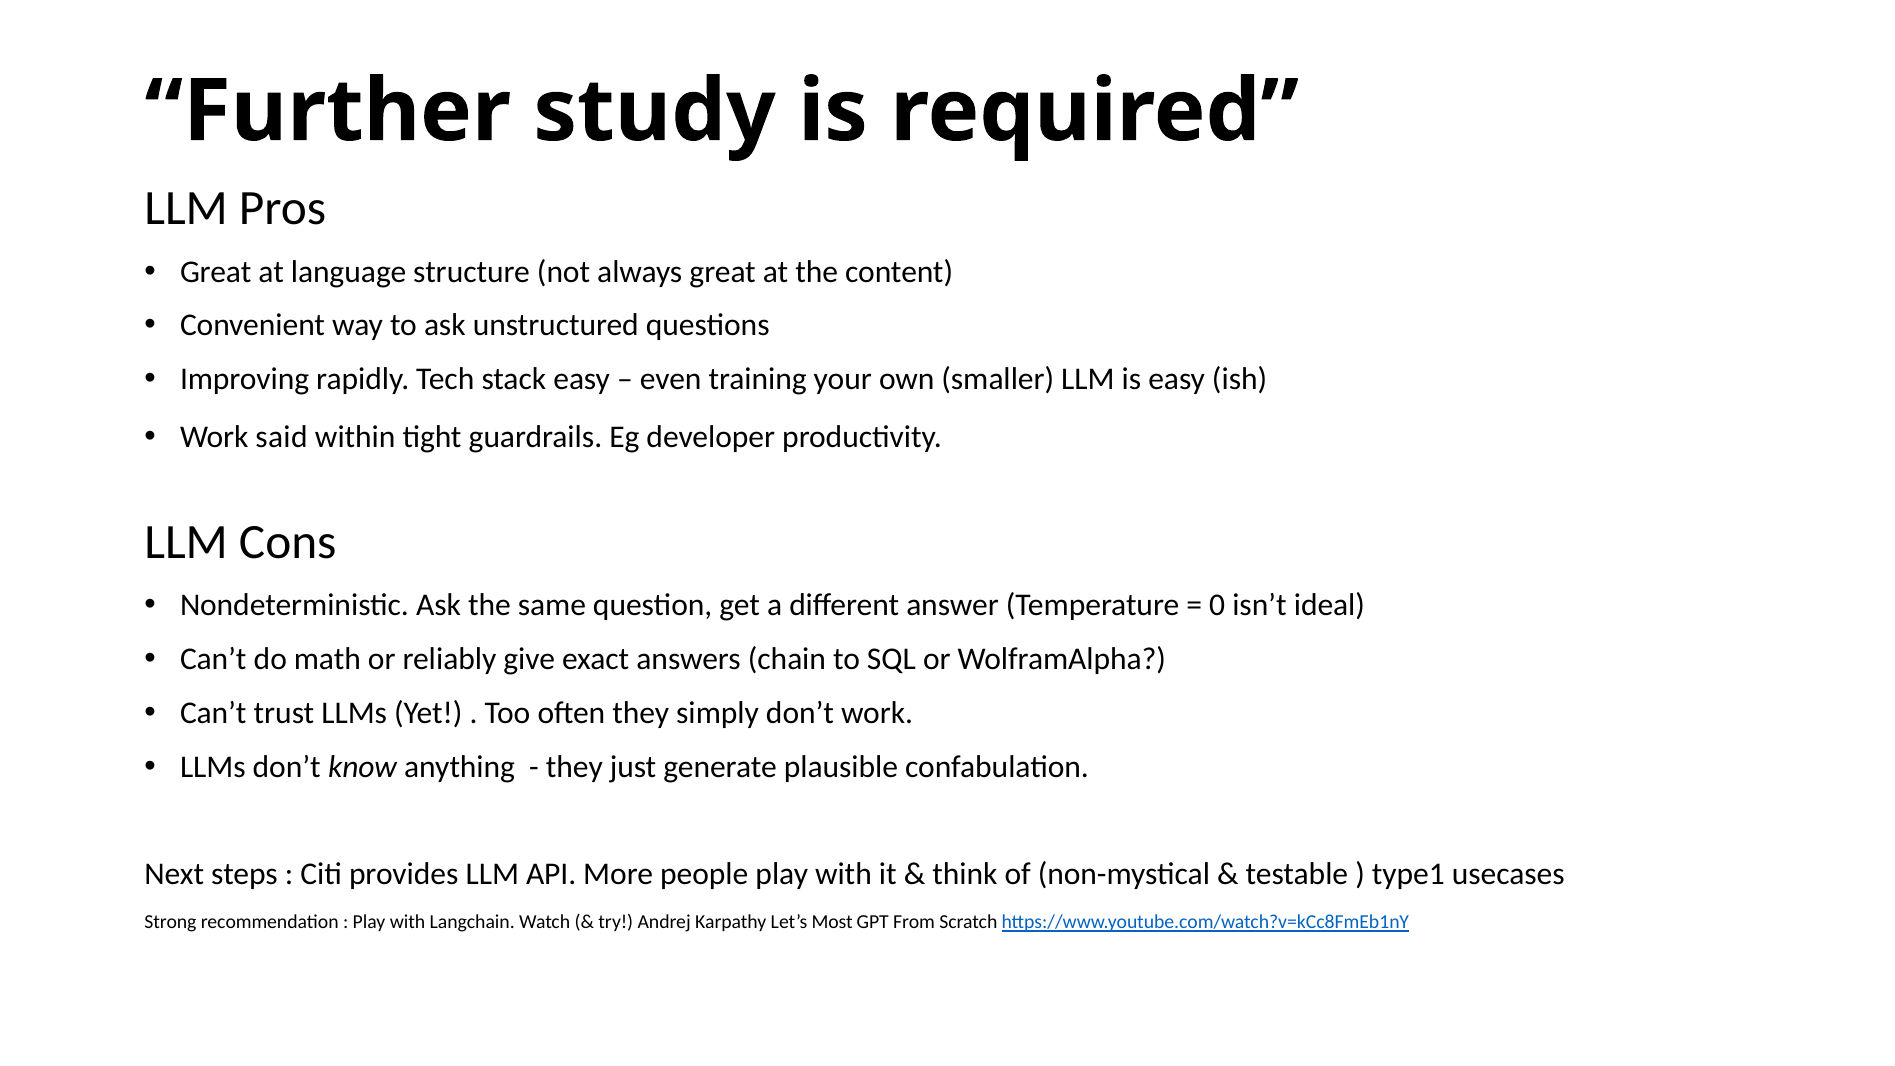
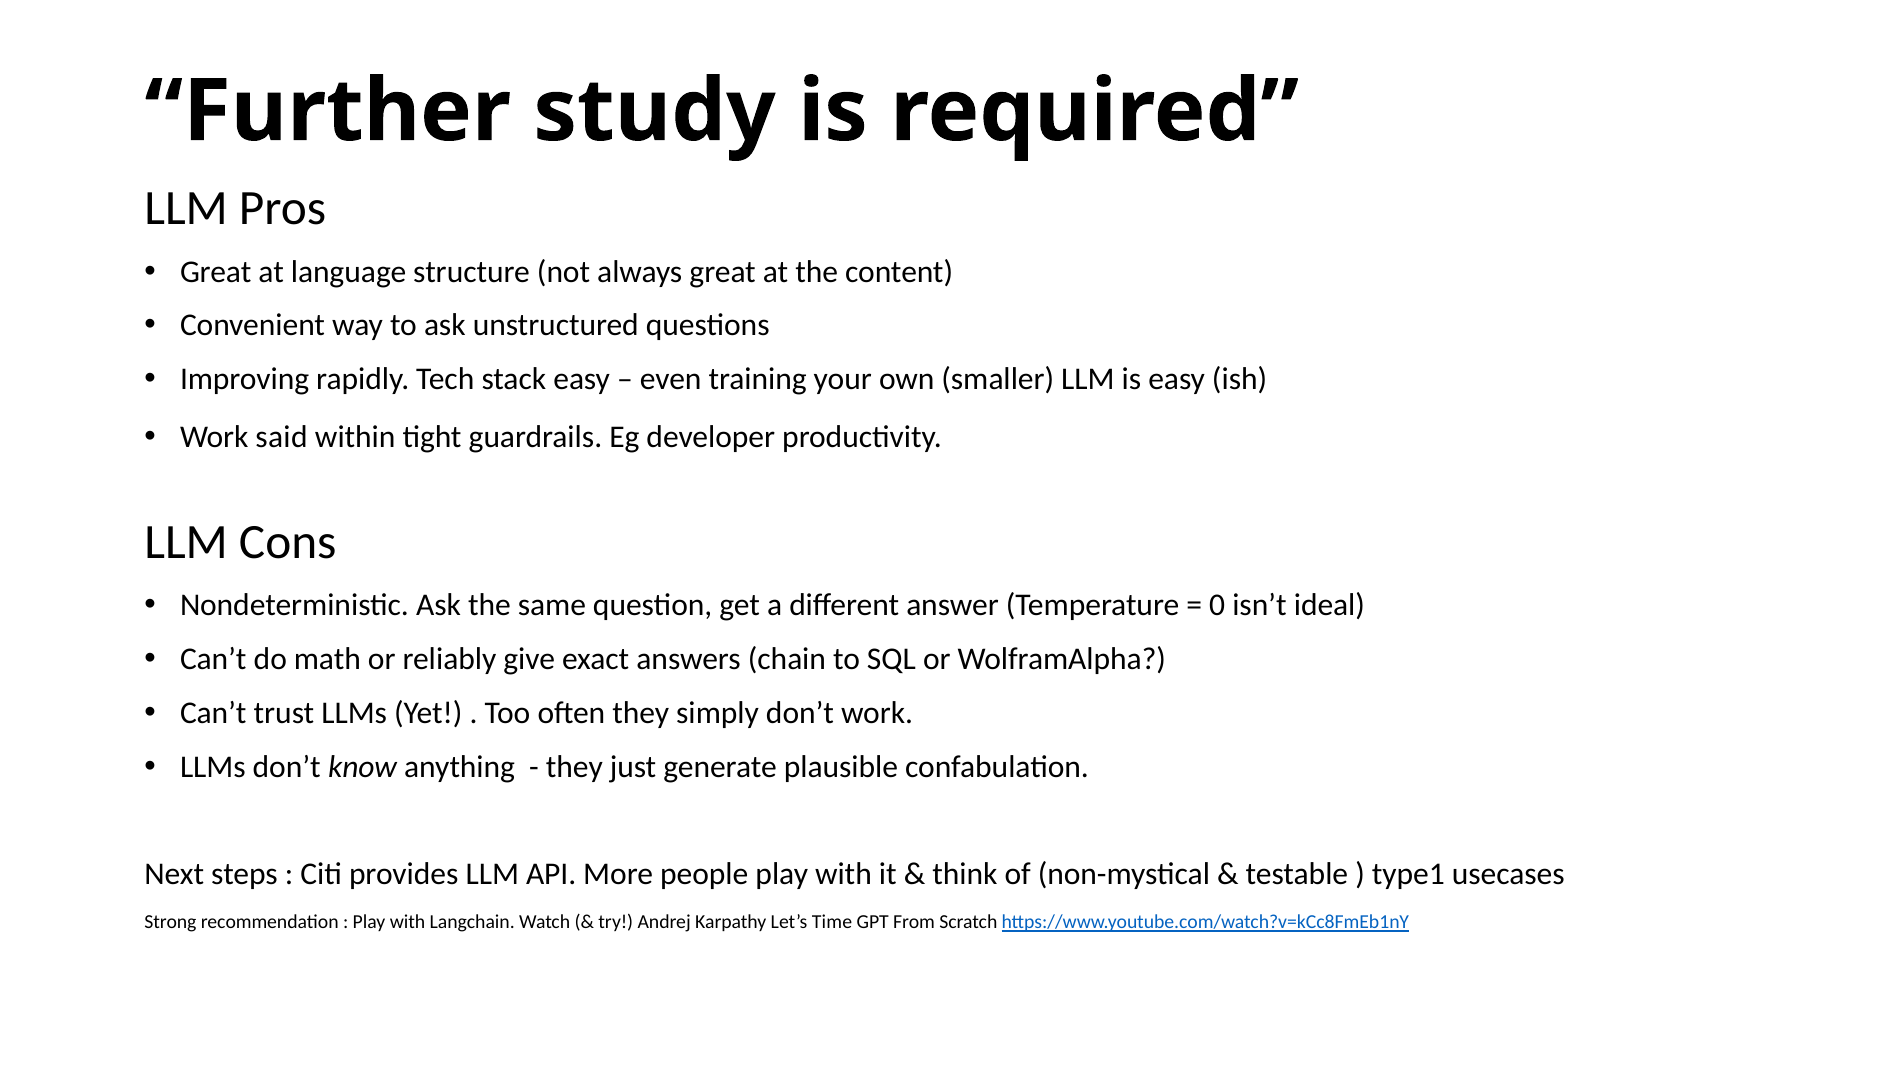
Most: Most -> Time (832, 922)
